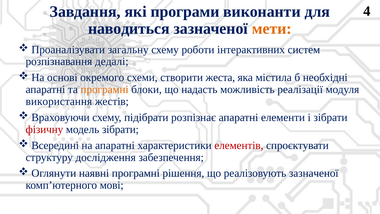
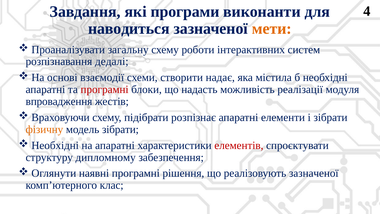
окремого: окремого -> взаємодії (102, 77)
жеста: жеста -> надає (220, 77)
програмні colour: orange -> red (105, 89)
використання: використання -> впровадження (59, 101)
фізичну colour: red -> orange (44, 129)
Всередині: Всередині -> Необхідні (55, 145)
дослідження: дослідження -> дипломному (106, 157)
мові: мові -> клас (112, 185)
